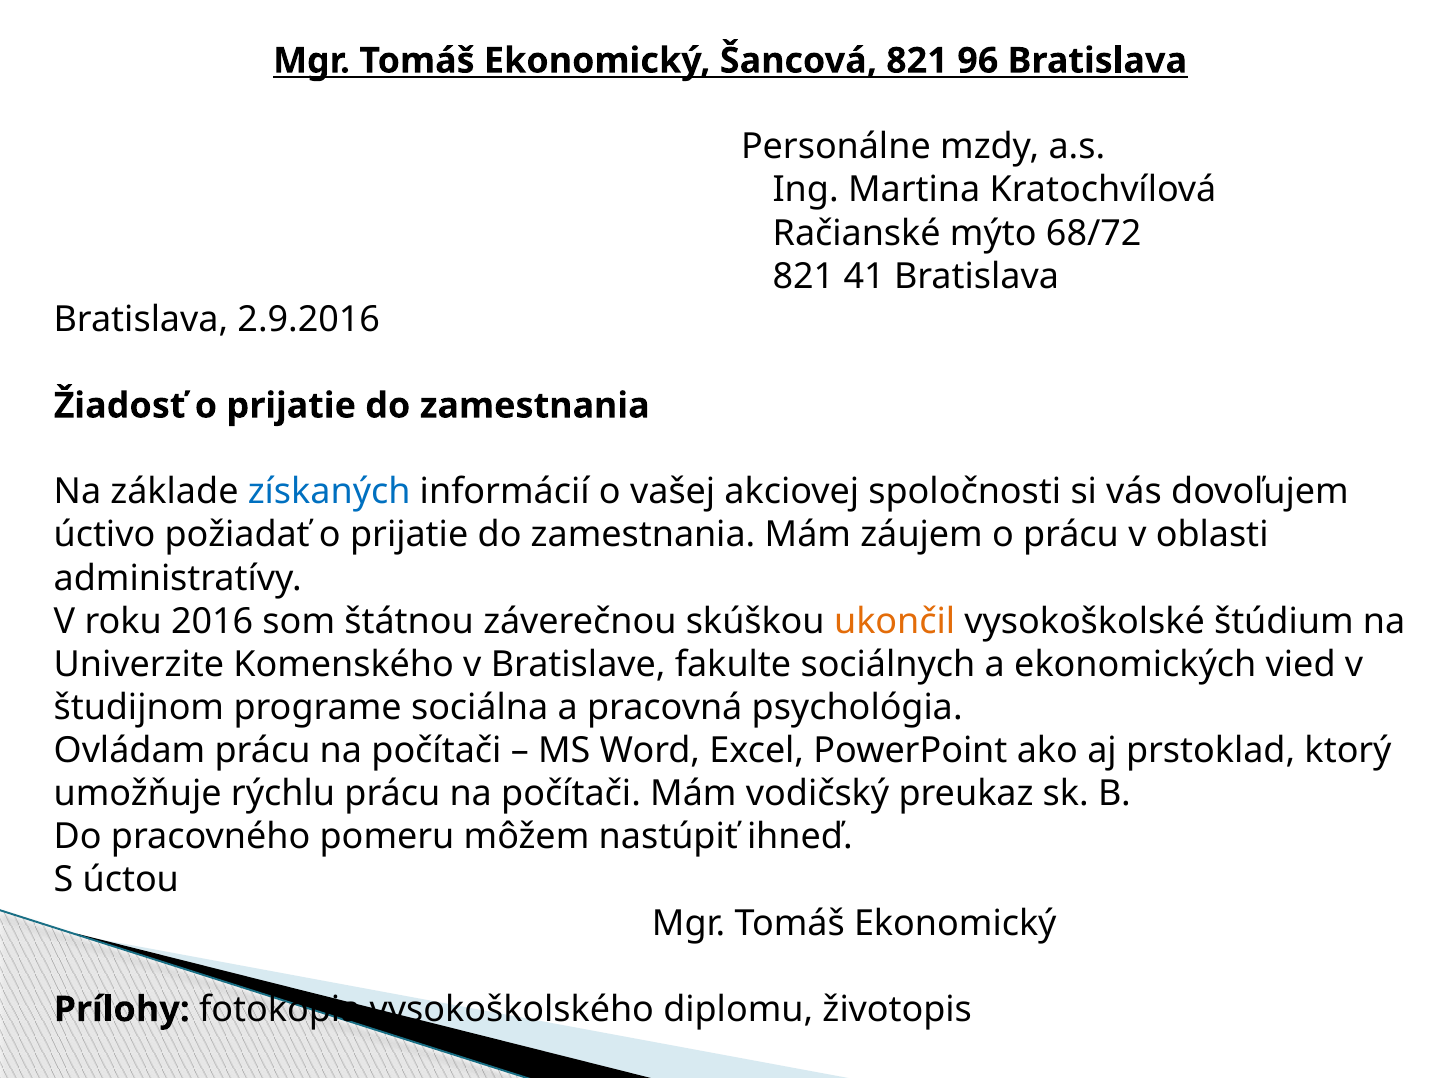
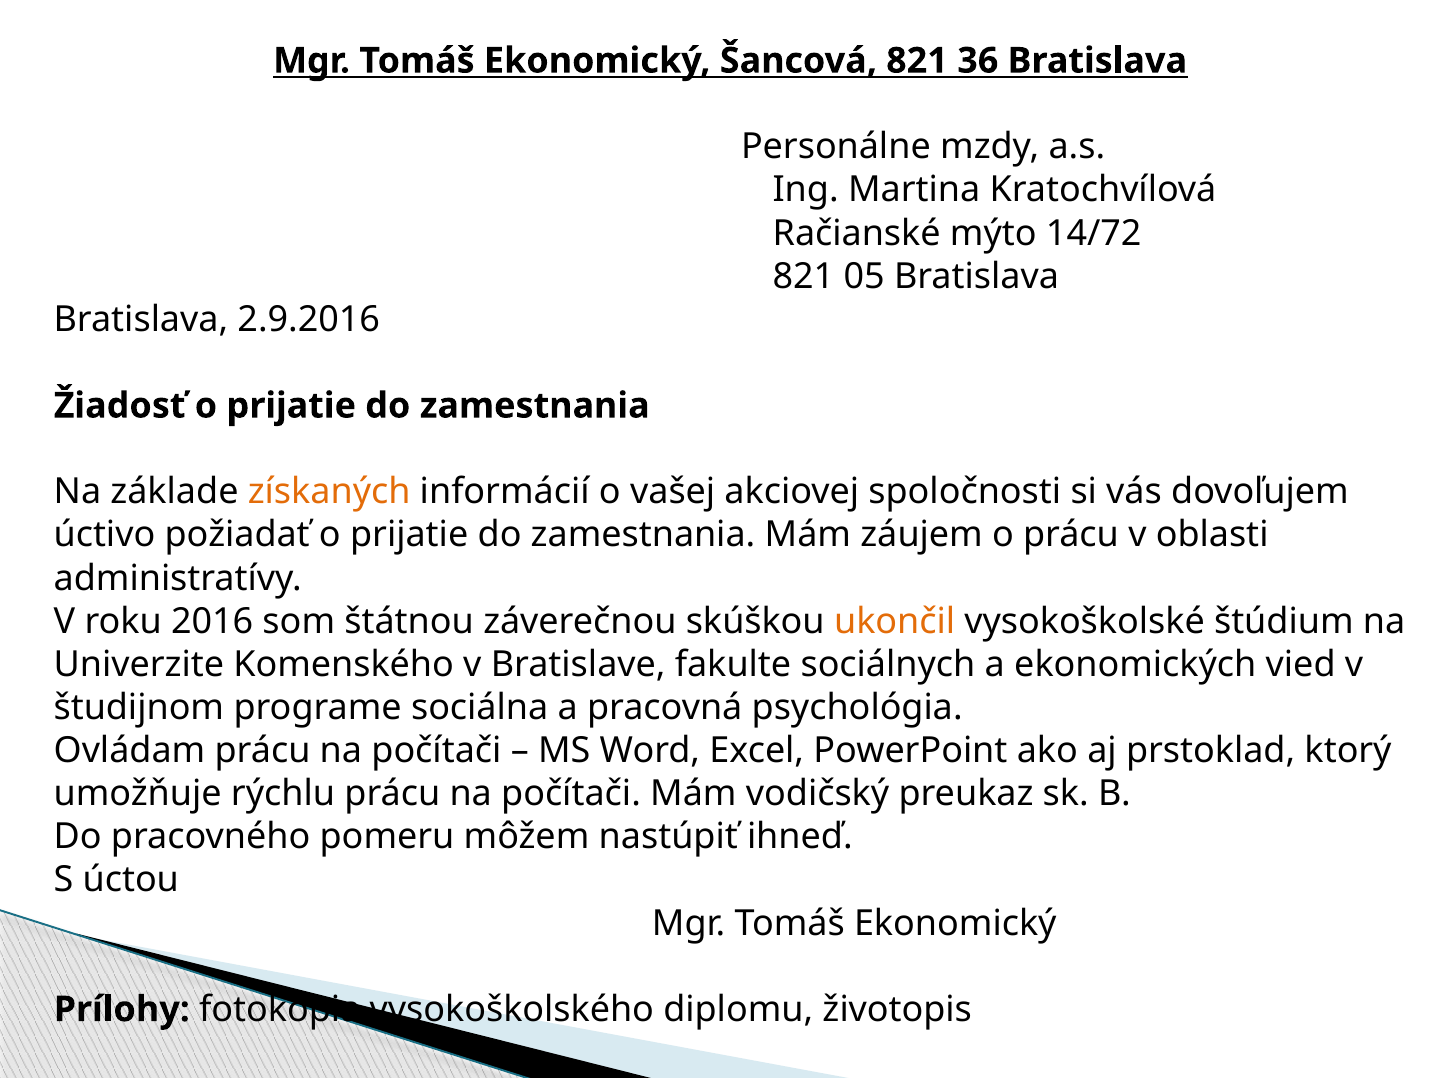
96: 96 -> 36 (978, 61)
68/72: 68/72 -> 14/72 (1094, 233)
41: 41 -> 05 (864, 276)
získaných colour: blue -> orange (329, 492)
